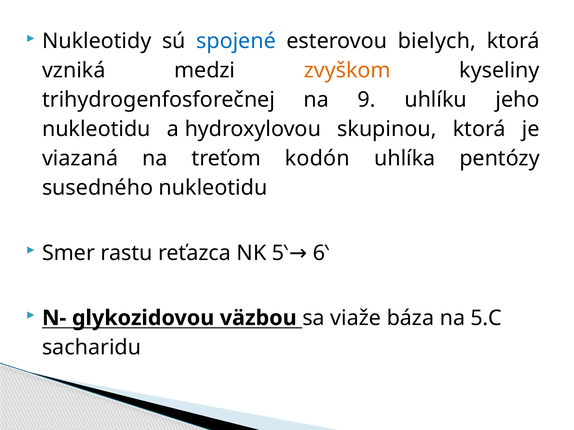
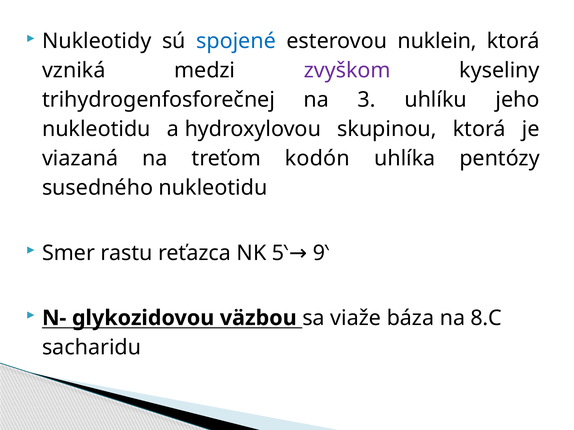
bielych: bielych -> nuklein (437, 41)
zvyškom colour: orange -> purple (347, 71)
9: 9 -> 3 (367, 100)
6‵: 6‵ -> 9‵ (321, 253)
5.C: 5.C -> 8.C (486, 318)
